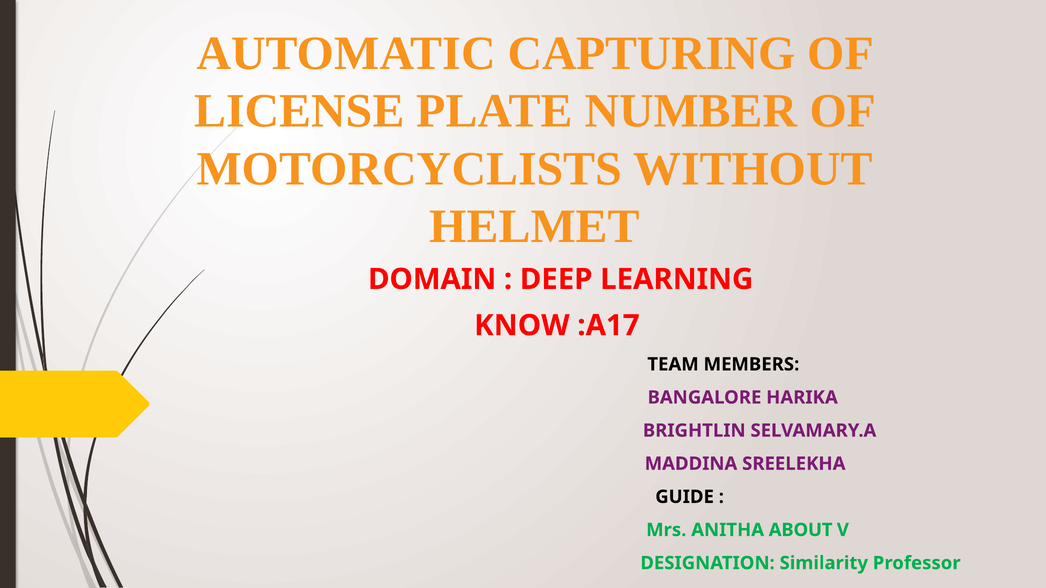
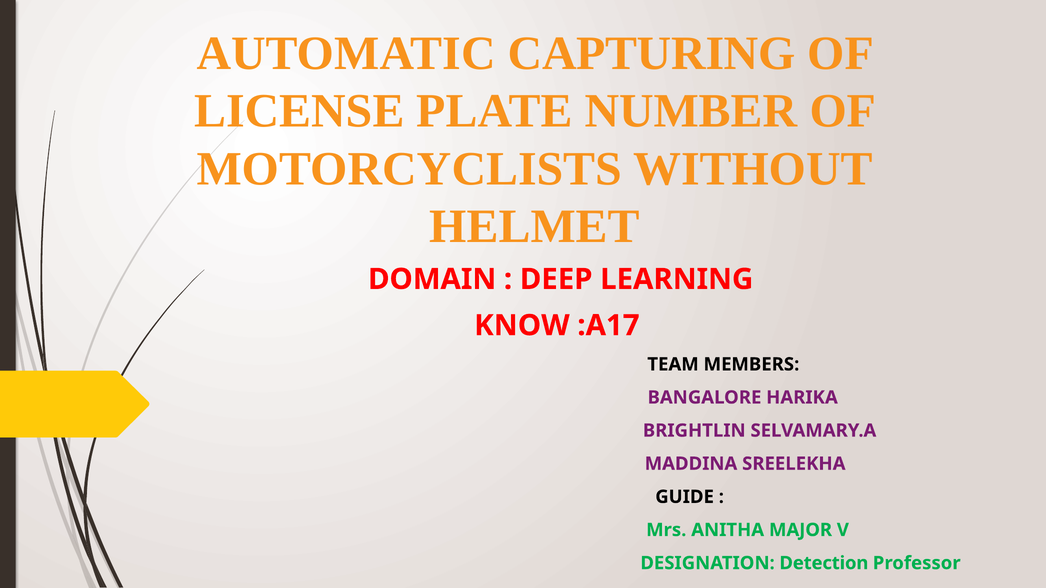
ABOUT: ABOUT -> MAJOR (801, 530)
Similarity: Similarity -> Detection (824, 563)
